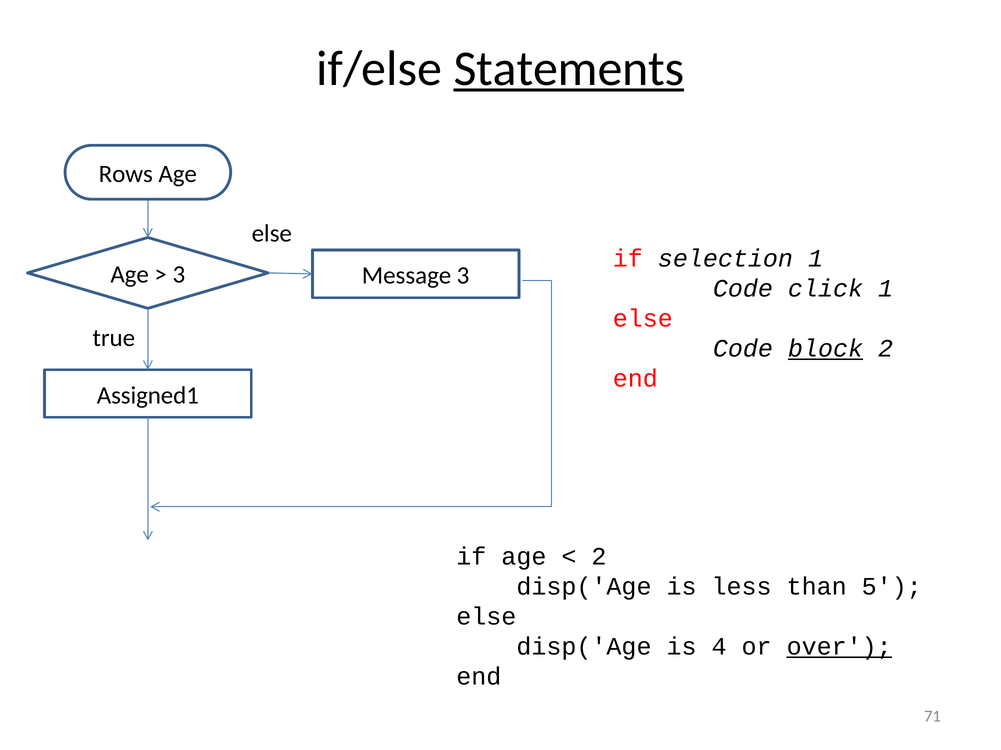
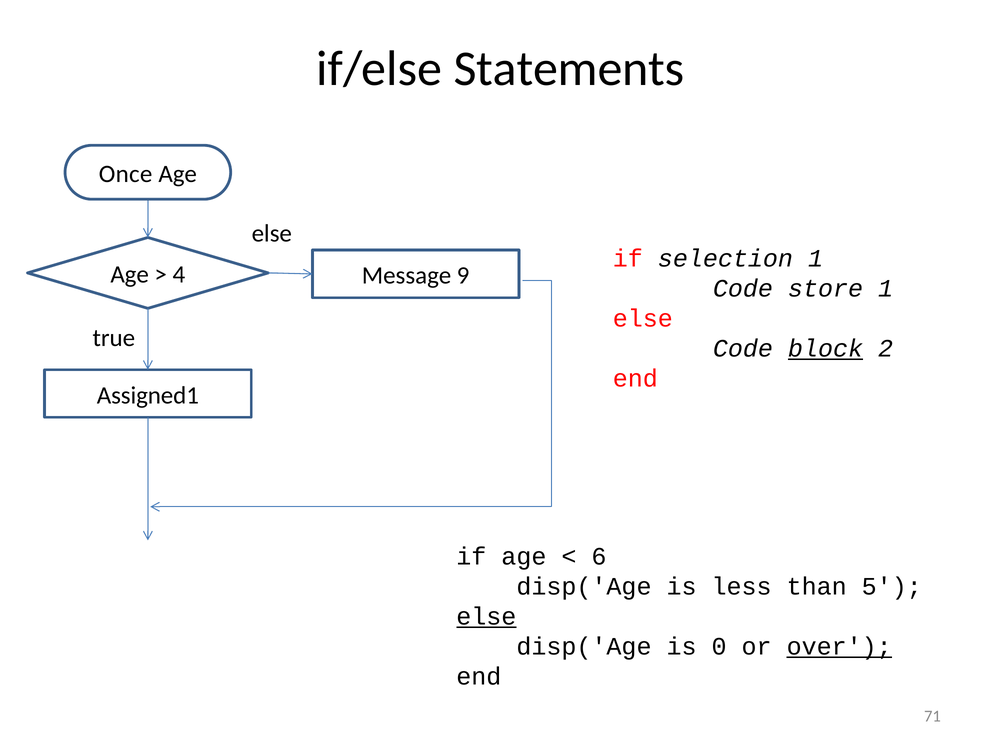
Statements underline: present -> none (569, 69)
Rows: Rows -> Once (126, 174)
3: 3 -> 4 (179, 275)
Message 3: 3 -> 9 (463, 276)
click: click -> store (826, 289)
2: 2 -> 6 (599, 557)
else underline: none -> present (486, 617)
4: 4 -> 0 (719, 647)
